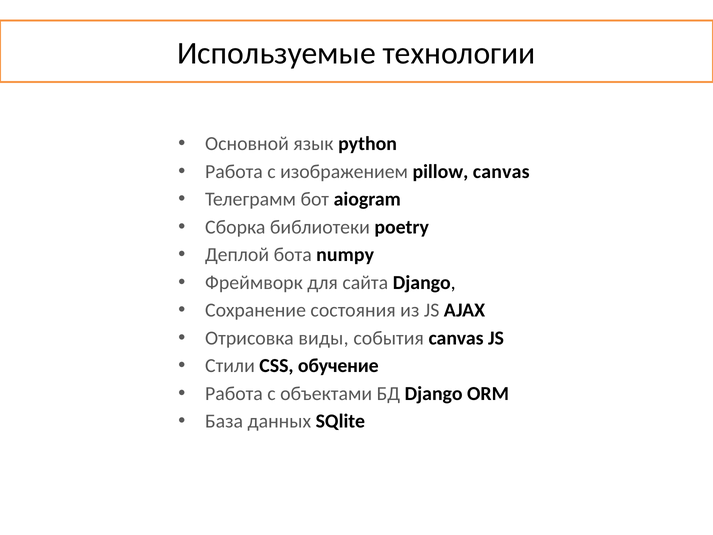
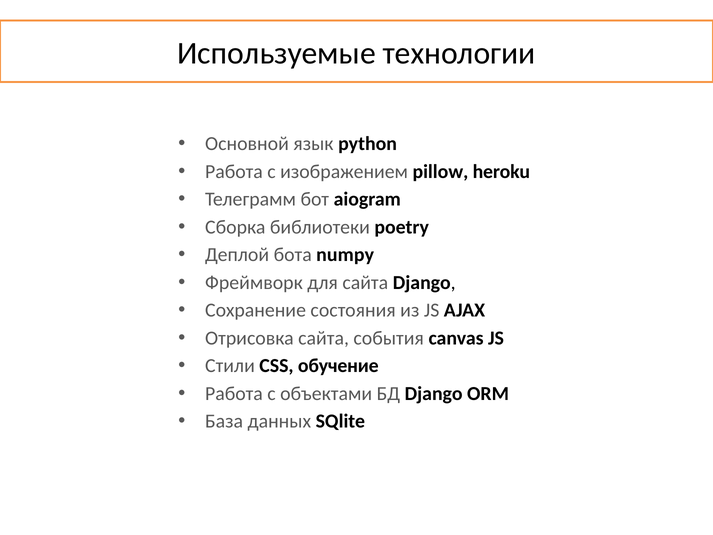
pillow canvas: canvas -> heroku (501, 172)
Отрисовка виды: виды -> сайта (324, 338)
